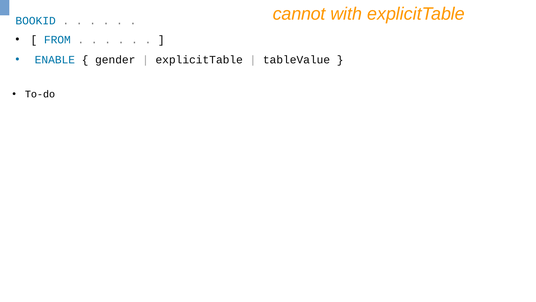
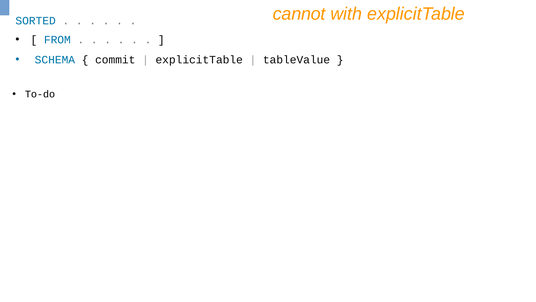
BOOKID: BOOKID -> SORTED (36, 21)
ENABLE: ENABLE -> SCHEMA (55, 60)
gender: gender -> commit (115, 60)
